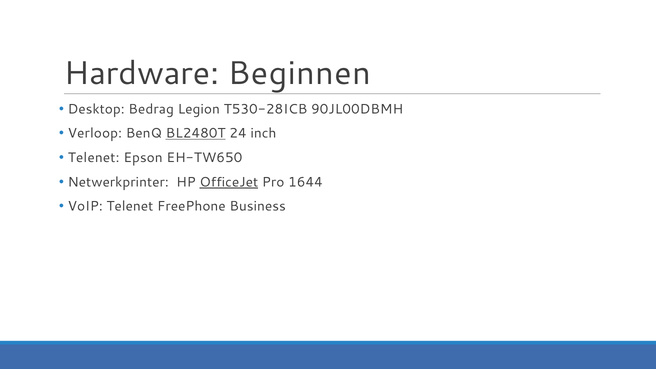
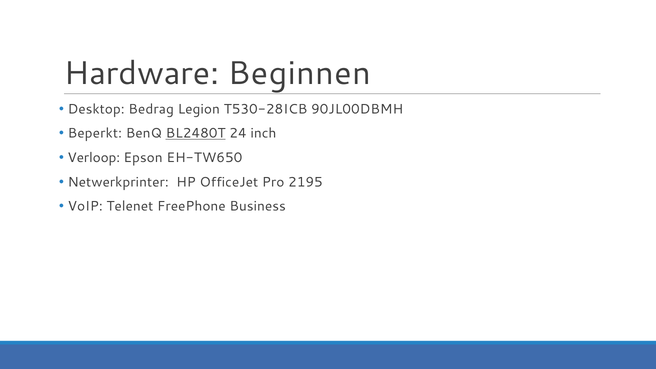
Verloop: Verloop -> Beperkt (95, 133)
Telenet: Telenet -> Verloop (94, 158)
OfficeJet underline: present -> none (229, 182)
1644: 1644 -> 2195 (305, 182)
